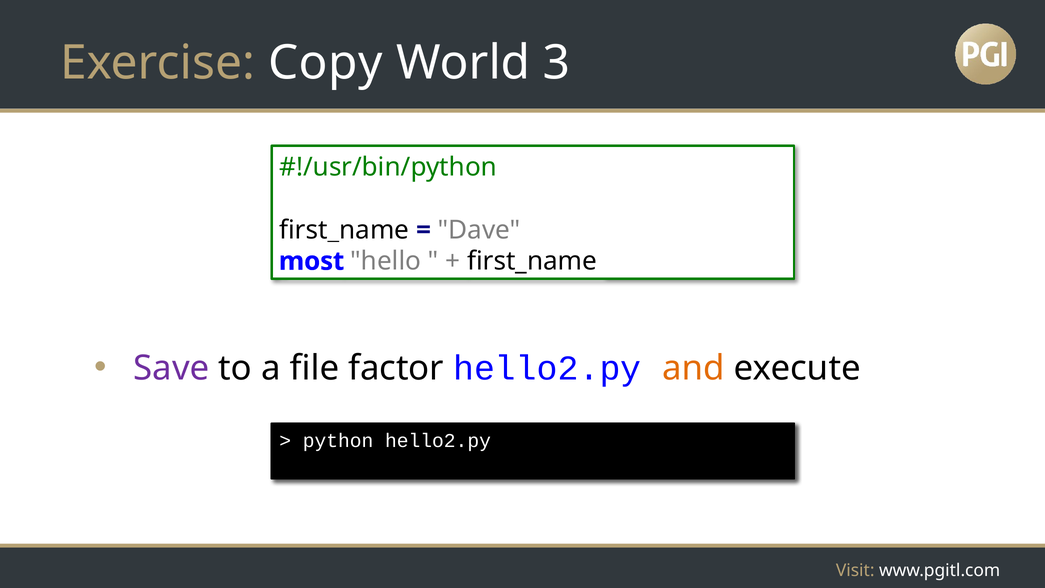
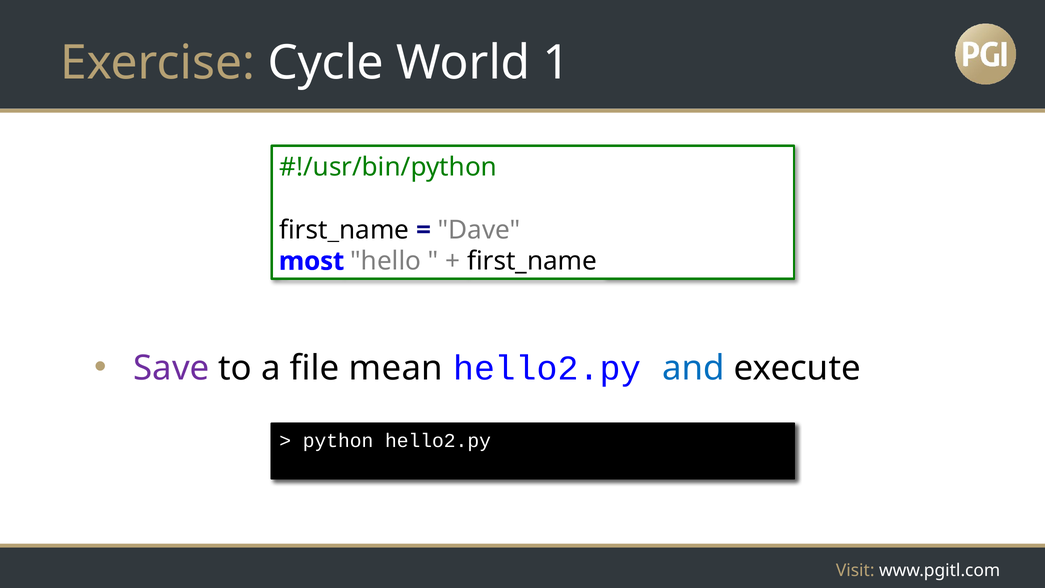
Copy: Copy -> Cycle (326, 63)
3: 3 -> 1 (556, 63)
factor: factor -> mean (396, 368)
and colour: orange -> blue (694, 368)
